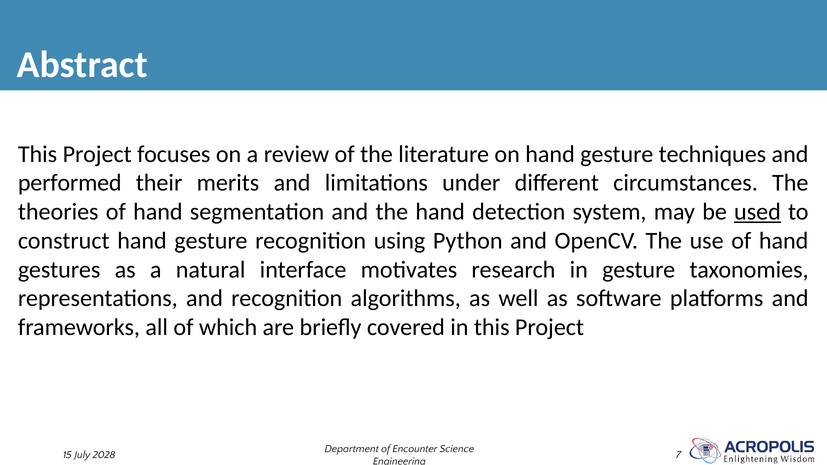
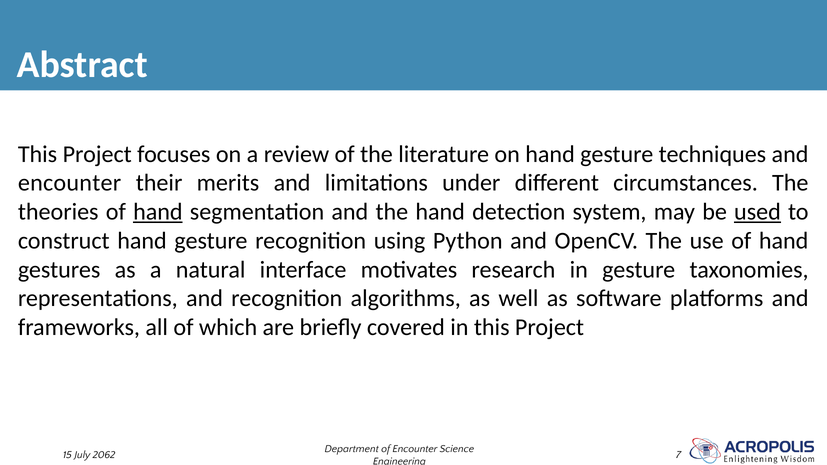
performed: performed -> encounter (70, 183)
hand underline: none -> present (158, 212)
2028: 2028 -> 2062 (104, 455)
